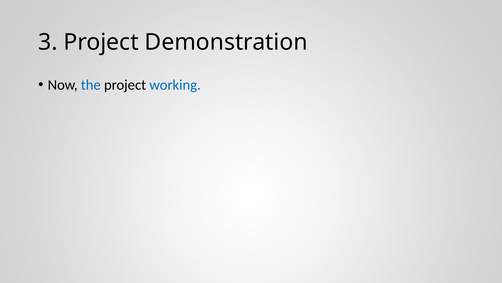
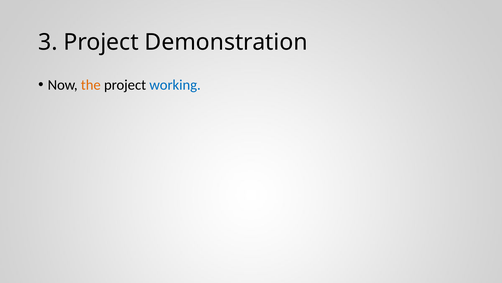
the colour: blue -> orange (91, 85)
